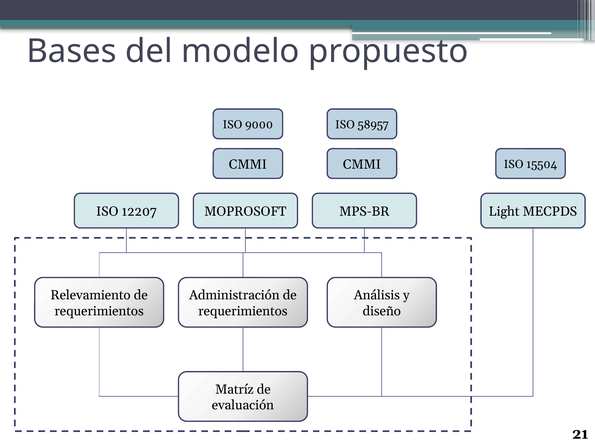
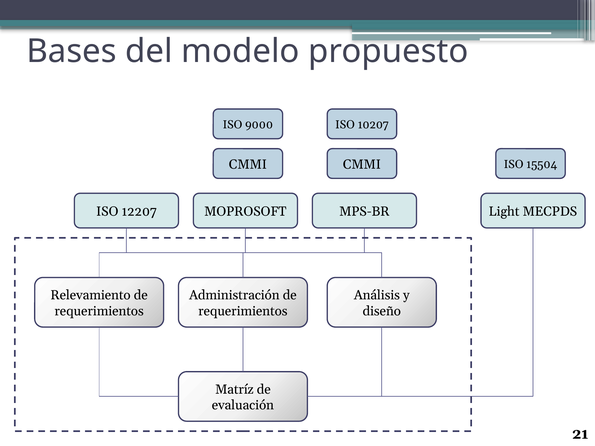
58957: 58957 -> 10207 (373, 125)
